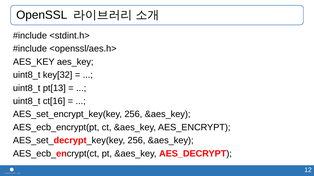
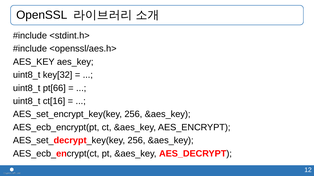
pt[13: pt[13 -> pt[66 (54, 88)
